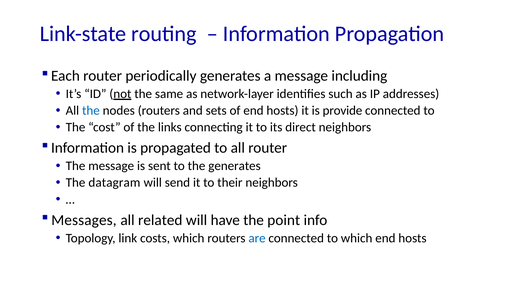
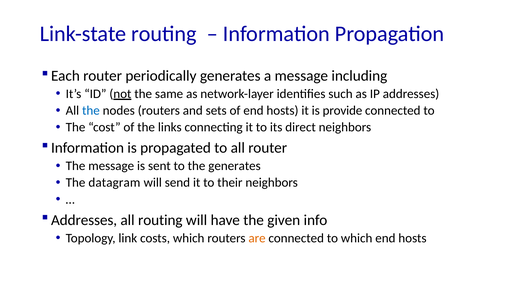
Messages: Messages -> Addresses (84, 220)
all related: related -> routing (160, 220)
point: point -> given (284, 220)
are colour: blue -> orange (257, 238)
